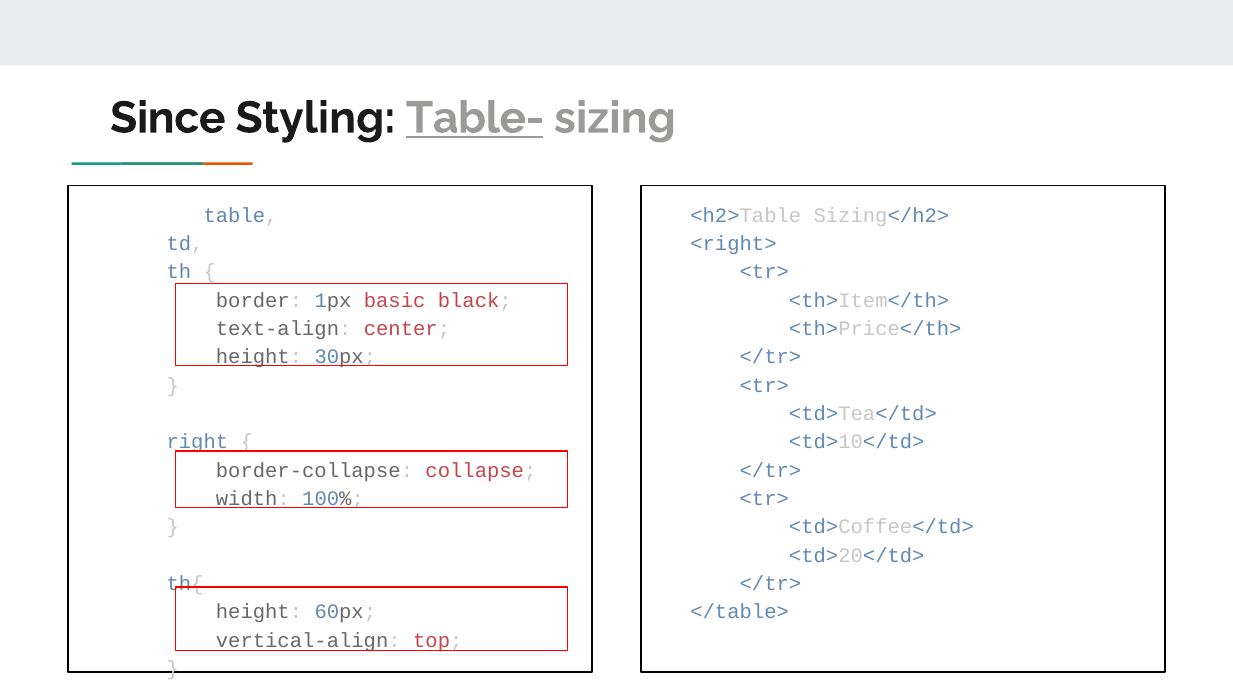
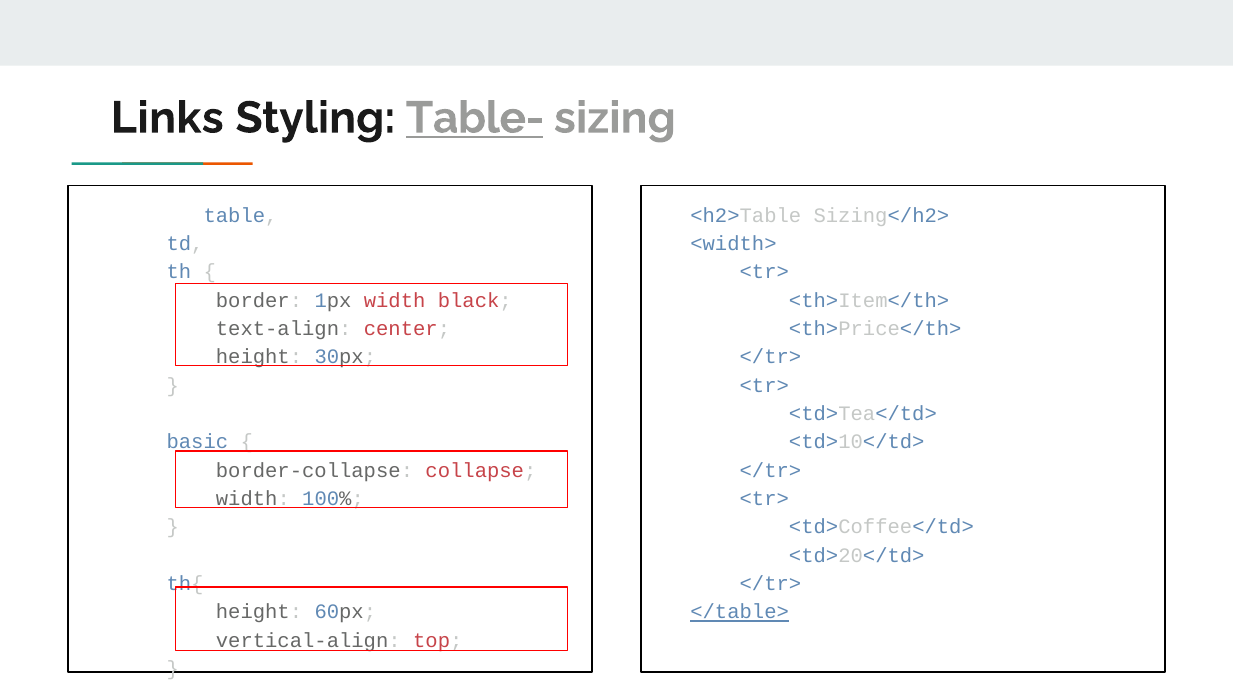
Since: Since -> Links (167, 118)
<right>: <right> -> <width> (733, 244)
1px basic: basic -> width (395, 301)
right: right -> basic (197, 443)
</table> underline: none -> present (740, 613)
